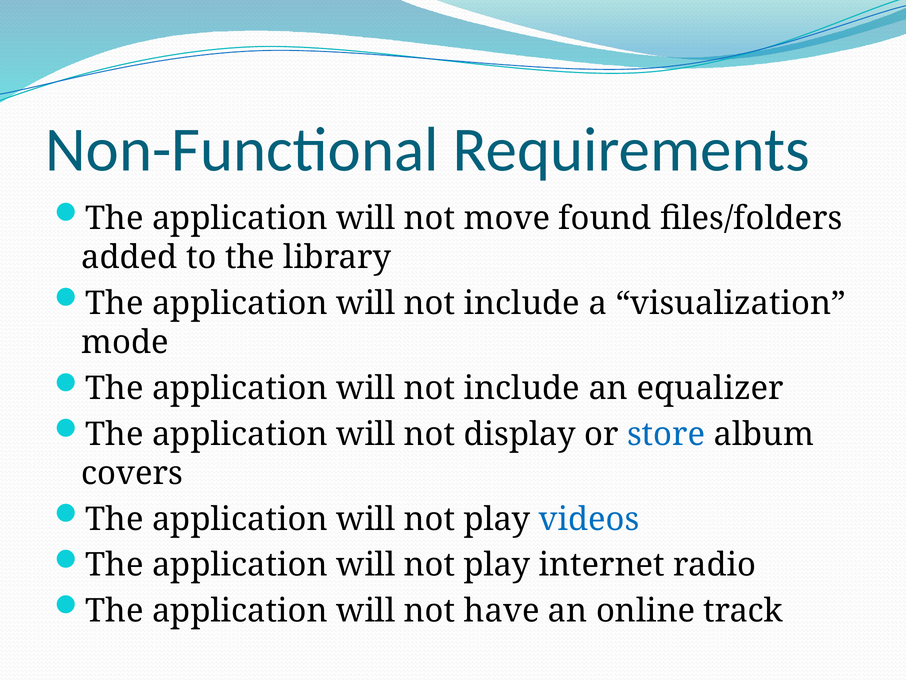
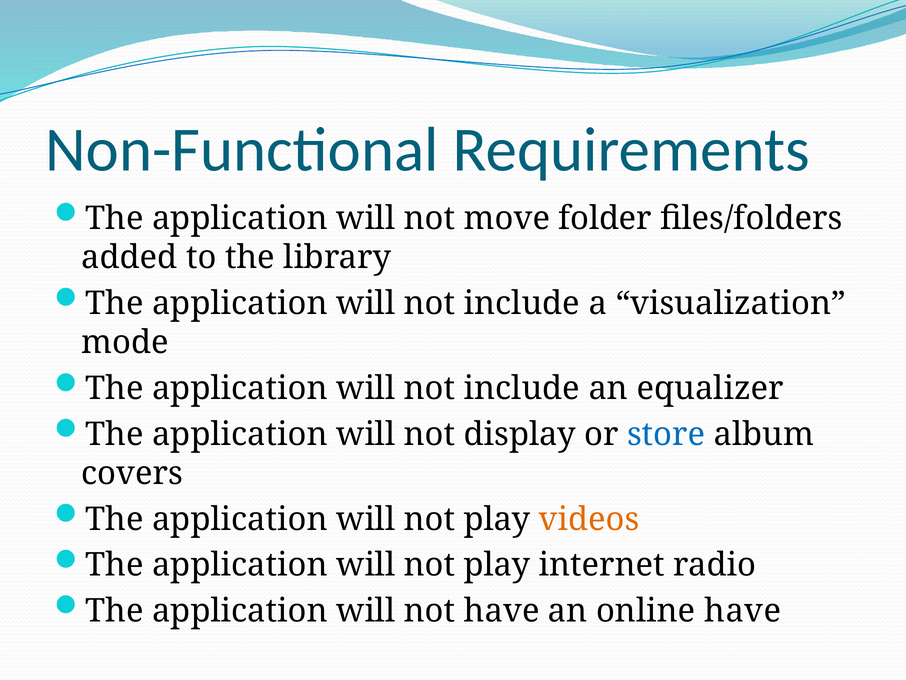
found: found -> folder (605, 218)
videos colour: blue -> orange (589, 519)
online track: track -> have (743, 610)
